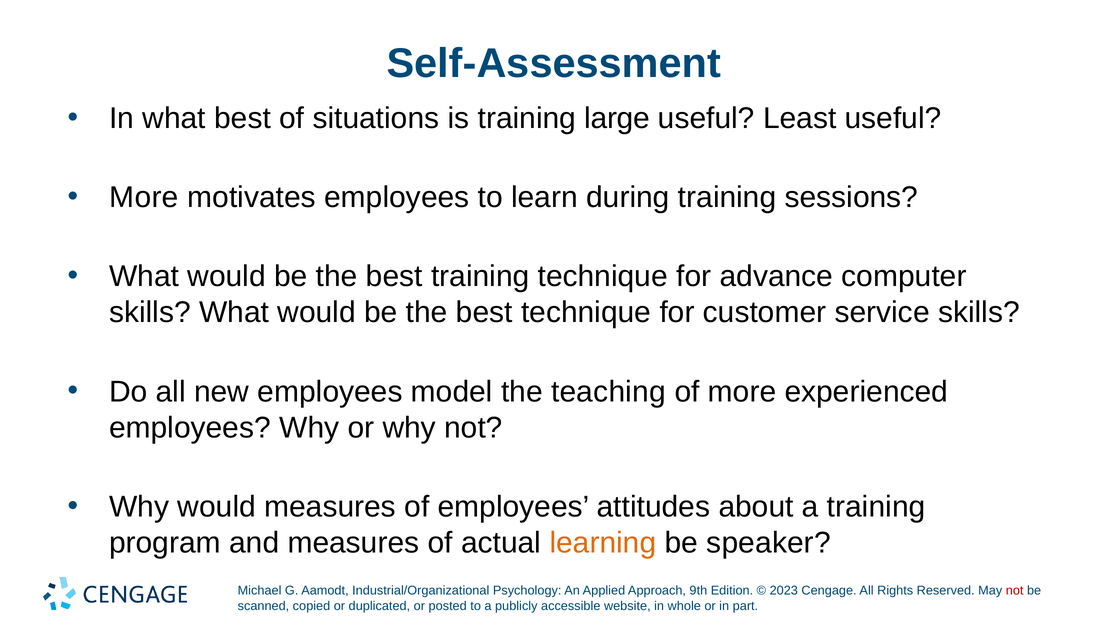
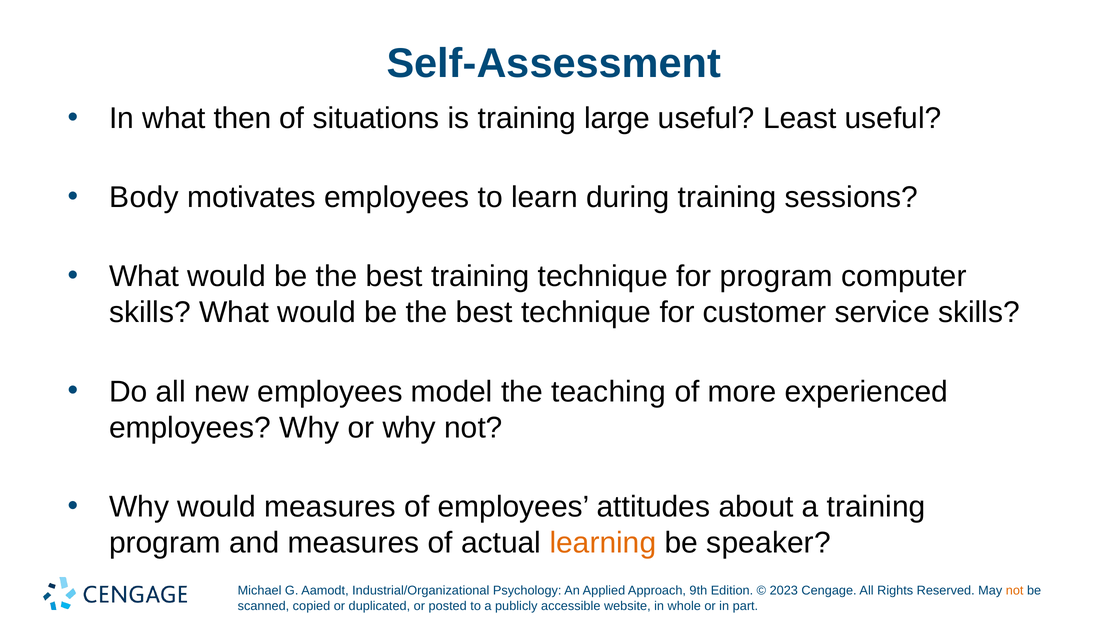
what best: best -> then (243, 118)
More: More -> Body (144, 198)
for advance: advance -> program (776, 277)
not colour: red -> orange (1015, 591)
